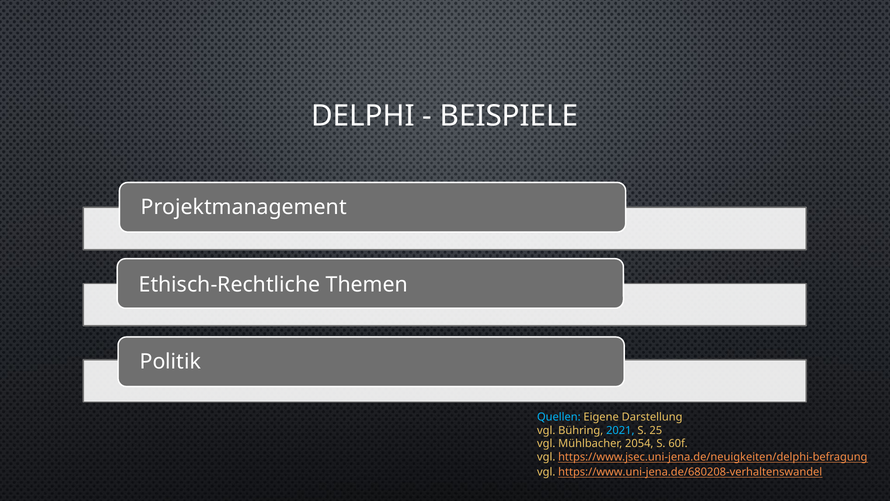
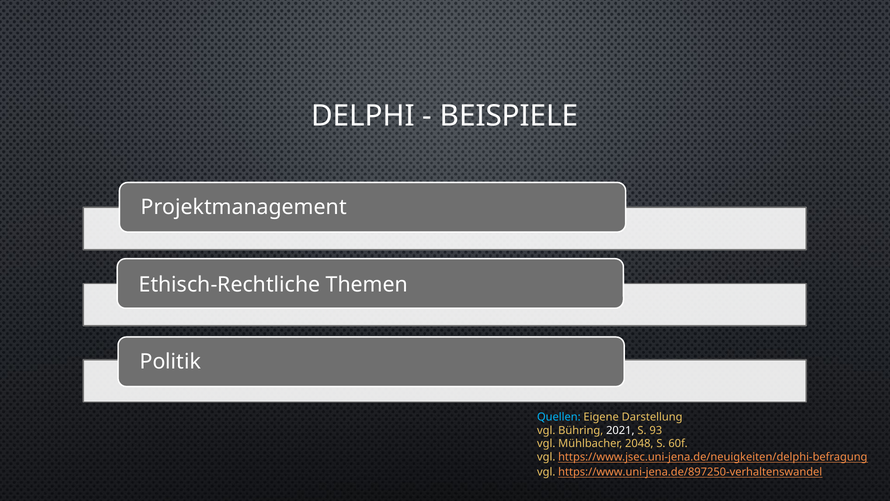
2021 colour: light blue -> white (620, 430)
25: 25 -> 93 (656, 430)
2054: 2054 -> 2048 (639, 443)
https://www.uni-jena.de/680208-verhaltenswandel: https://www.uni-jena.de/680208-verhaltenswandel -> https://www.uni-jena.de/897250-verhaltenswandel (690, 472)
